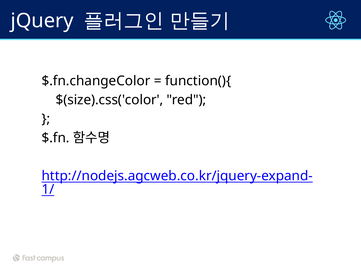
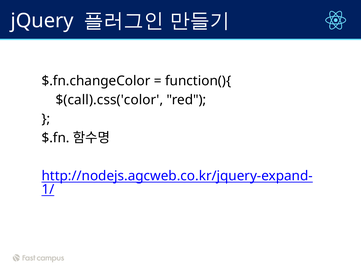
$(size).css('color: $(size).css('color -> $(call).css('color (109, 100)
